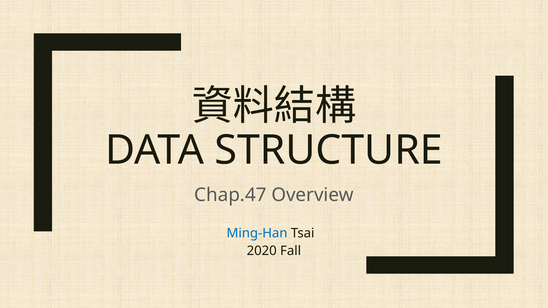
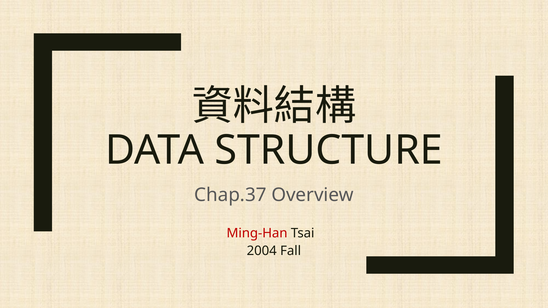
Chap.47: Chap.47 -> Chap.37 (230, 195)
Ming-Han colour: blue -> red (257, 233)
2020: 2020 -> 2004 (262, 251)
